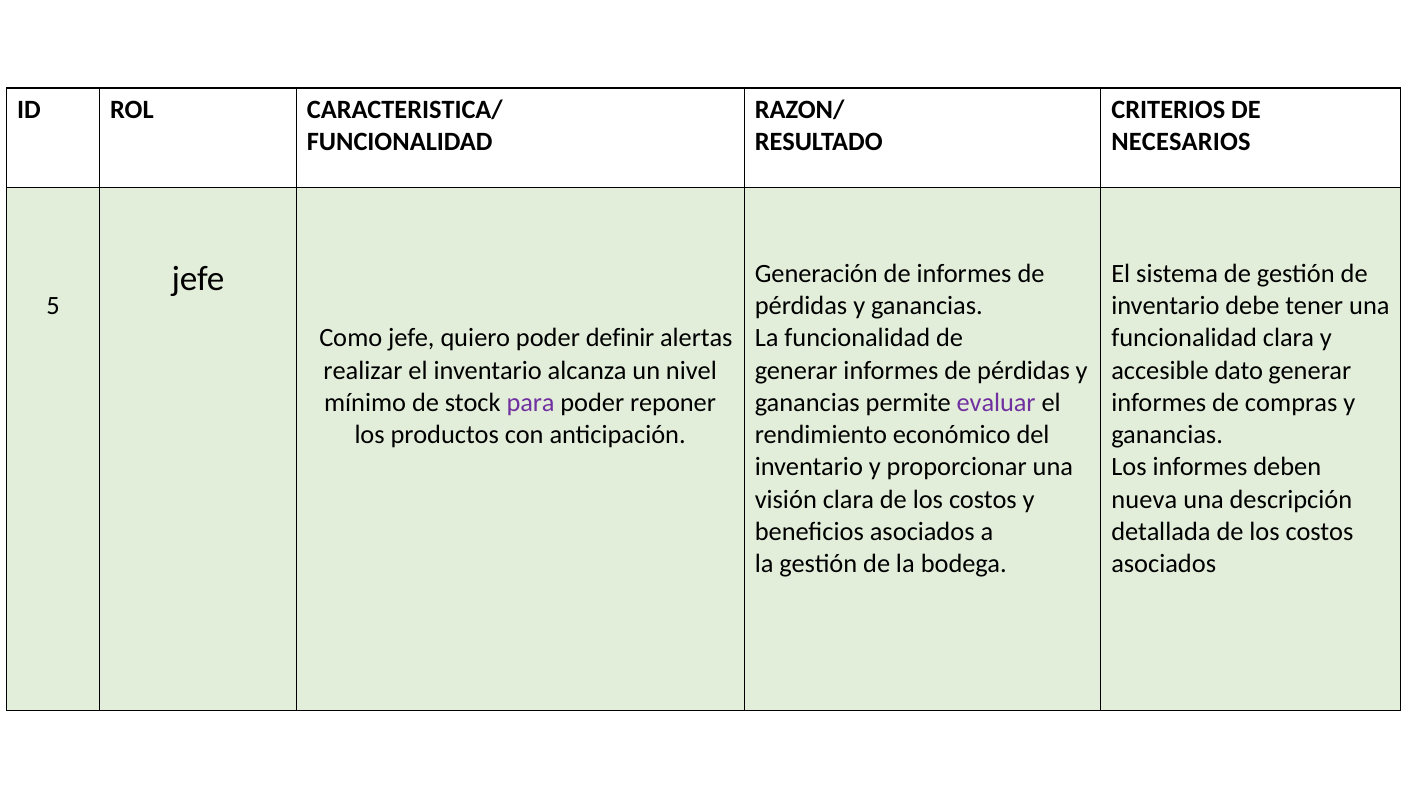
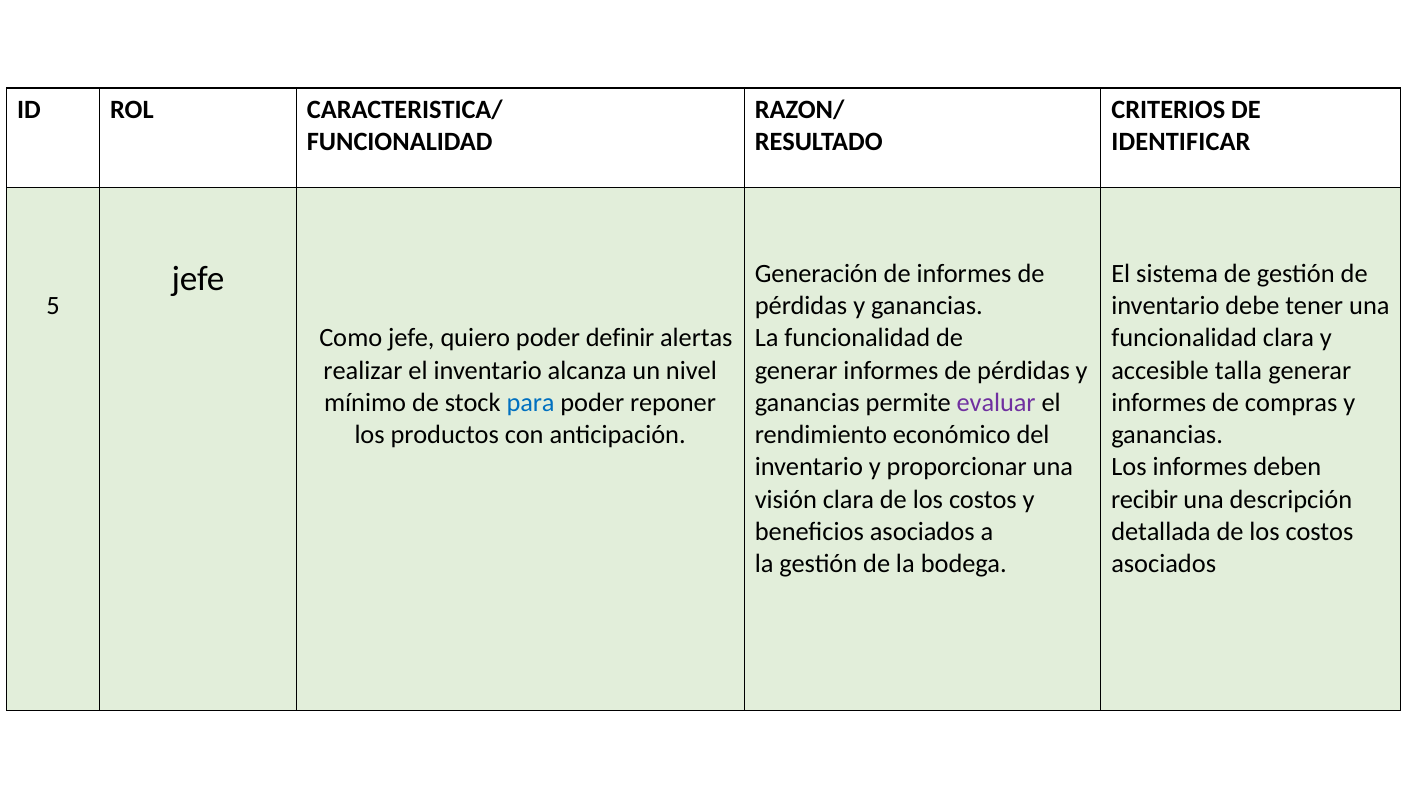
NECESARIOS: NECESARIOS -> IDENTIFICAR (1181, 142)
dato: dato -> talla (1239, 370)
para colour: purple -> blue (531, 403)
nueva: nueva -> recibir (1145, 499)
